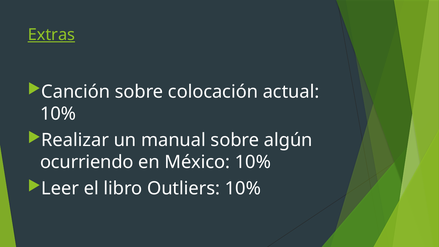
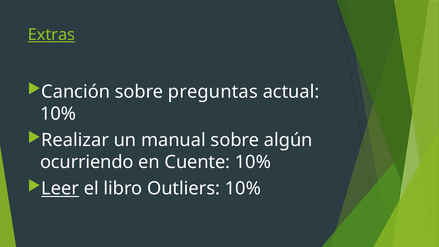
colocación: colocación -> preguntas (213, 92)
México: México -> Cuente (197, 162)
Leer underline: none -> present (60, 189)
